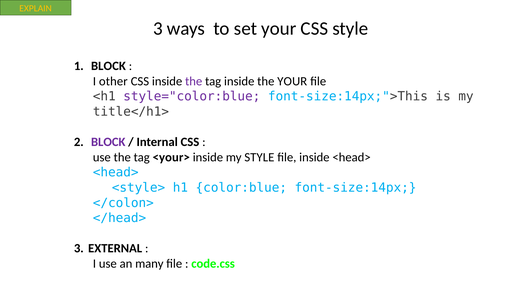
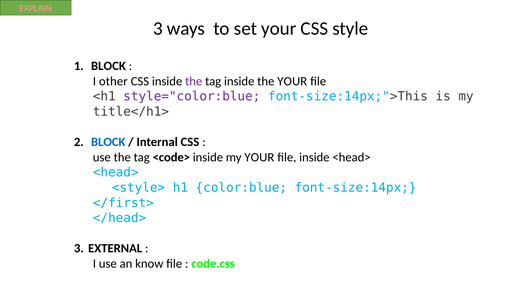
EXPLAIN colour: yellow -> pink (36, 8)
BLOCK colour: purple -> blue (108, 142)
<your>: <your> -> <code> (171, 157)
my STYLE: STYLE -> YOUR (259, 157)
</colon>: </colon> -> </first> (123, 203)
many: many -> know (149, 263)
